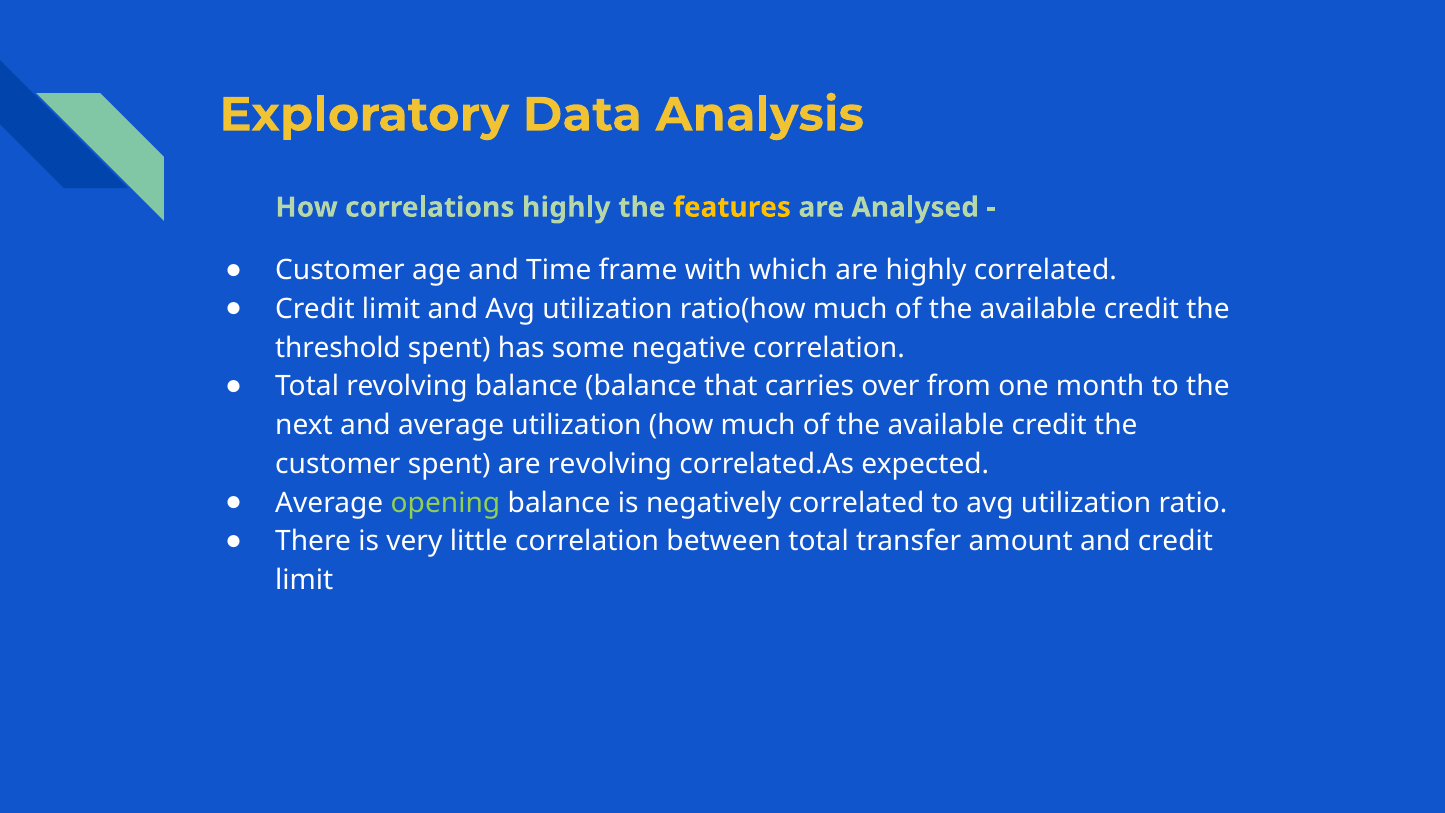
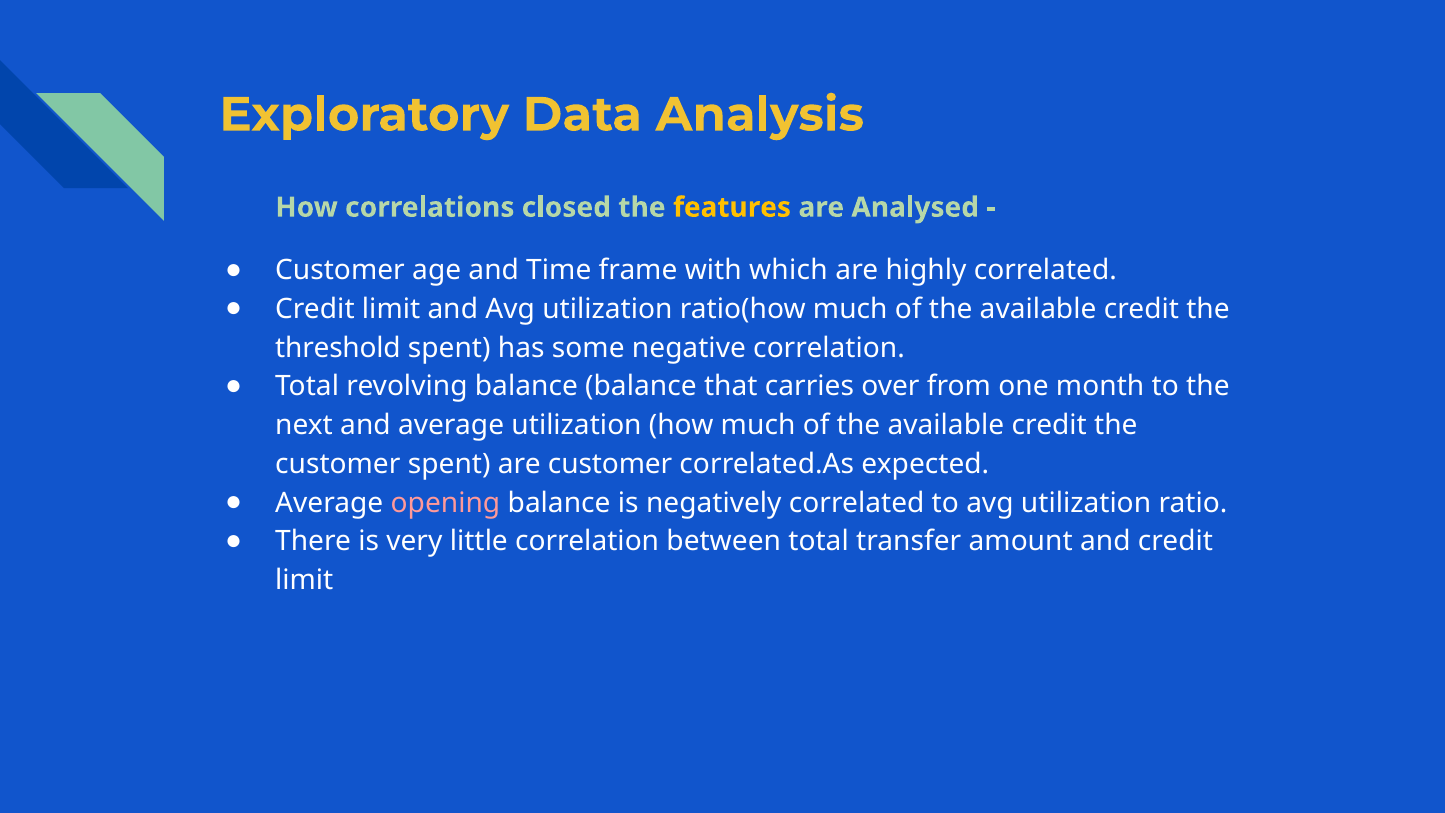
correlations highly: highly -> closed (566, 207)
are revolving: revolving -> customer (610, 464)
opening colour: light green -> pink (445, 503)
